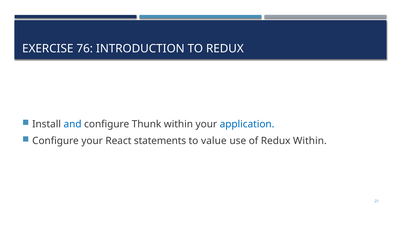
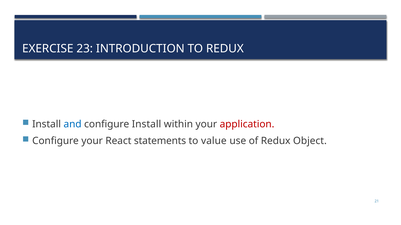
76: 76 -> 23 (85, 49)
configure Thunk: Thunk -> Install (147, 125)
application colour: blue -> red (247, 125)
Redux Within: Within -> Object (310, 141)
